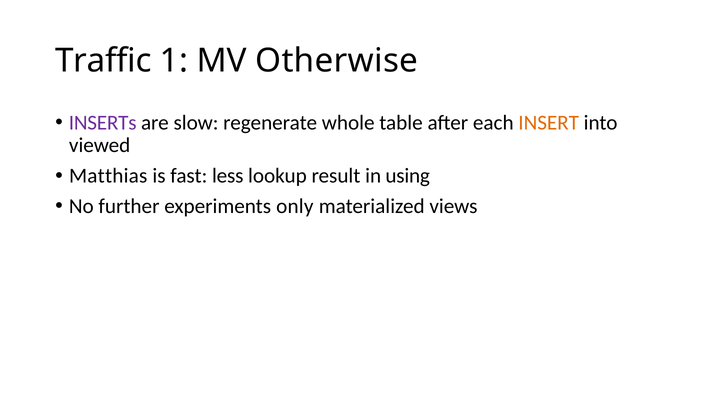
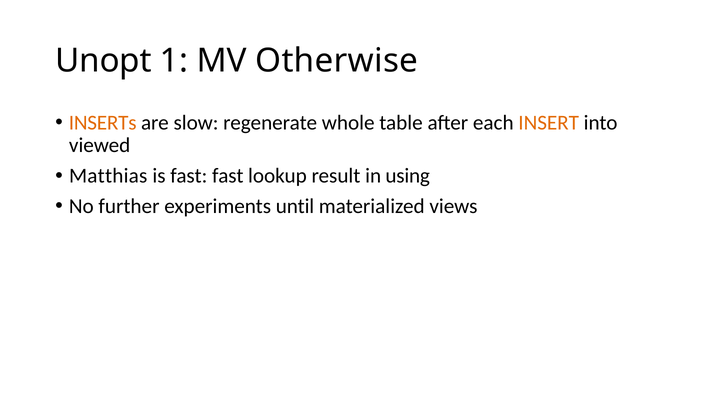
Traffic: Traffic -> Unopt (103, 61)
INSERTs colour: purple -> orange (103, 123)
fast less: less -> fast (228, 176)
only: only -> until (295, 206)
